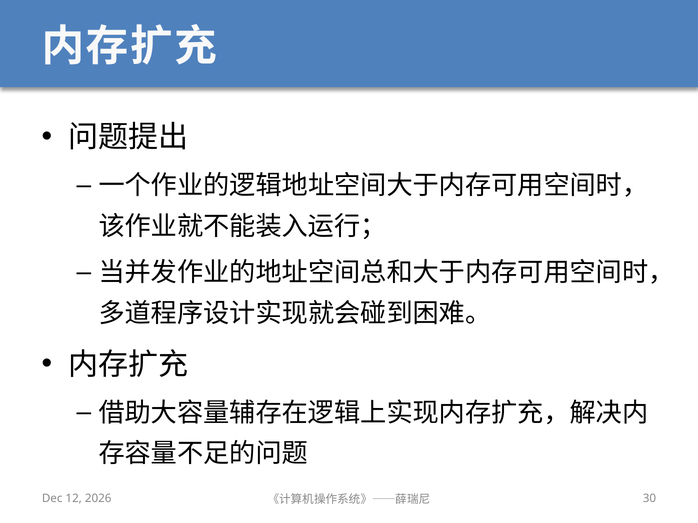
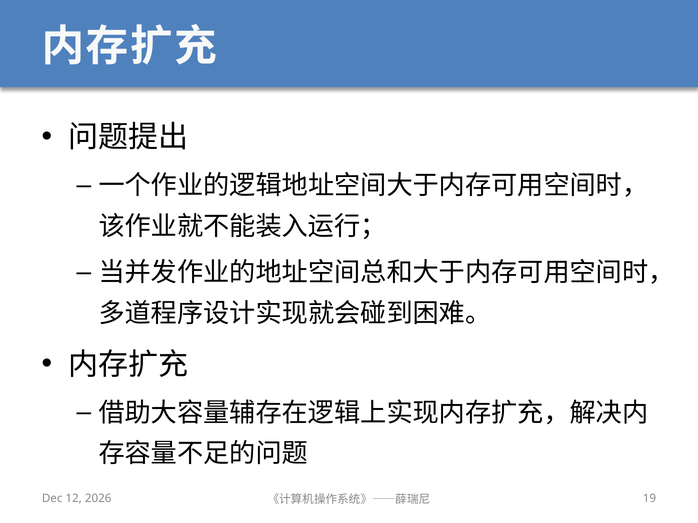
30: 30 -> 19 (649, 499)
